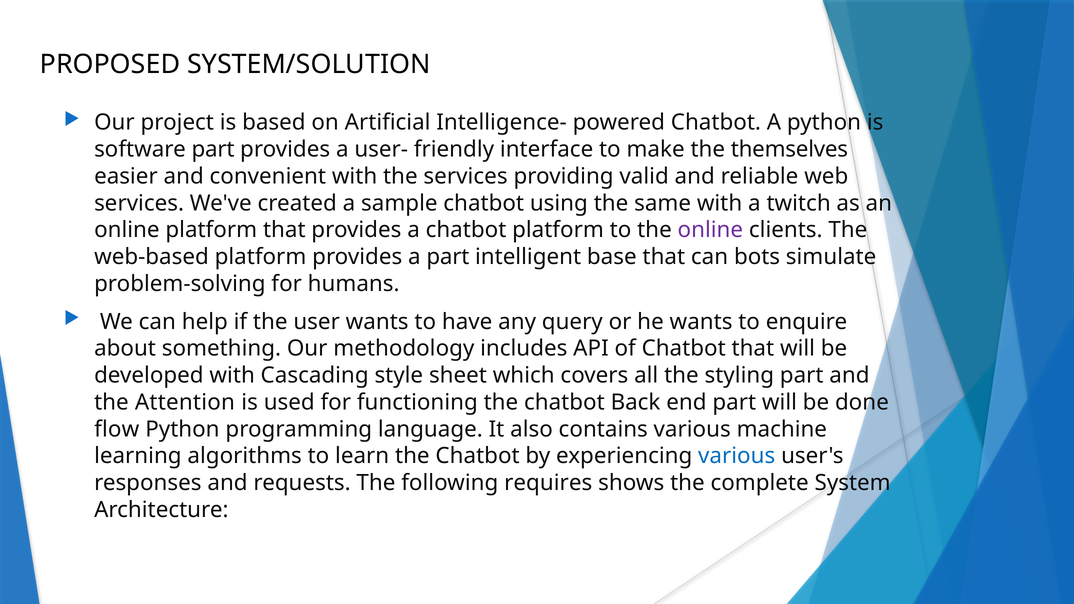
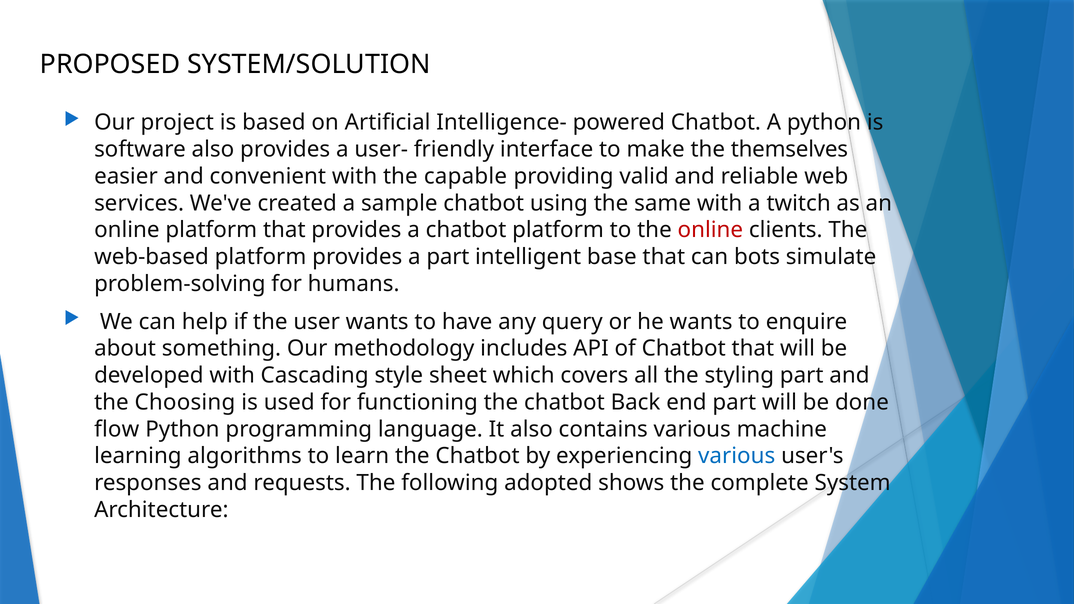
software part: part -> also (213, 149)
the services: services -> capable (465, 176)
online colour: purple -> red (710, 230)
Attention: Attention -> Choosing (185, 402)
requires: requires -> adopted (548, 483)
